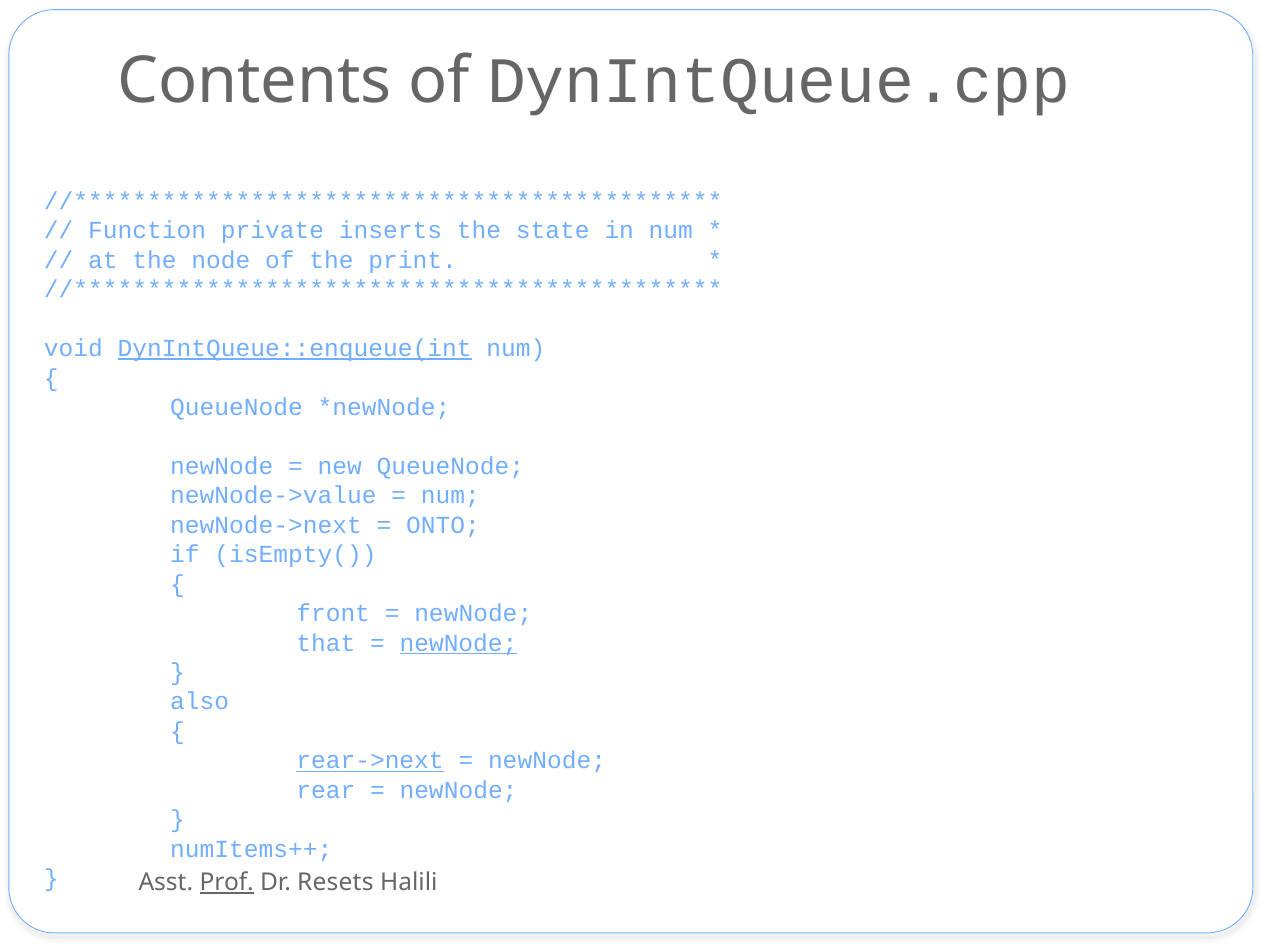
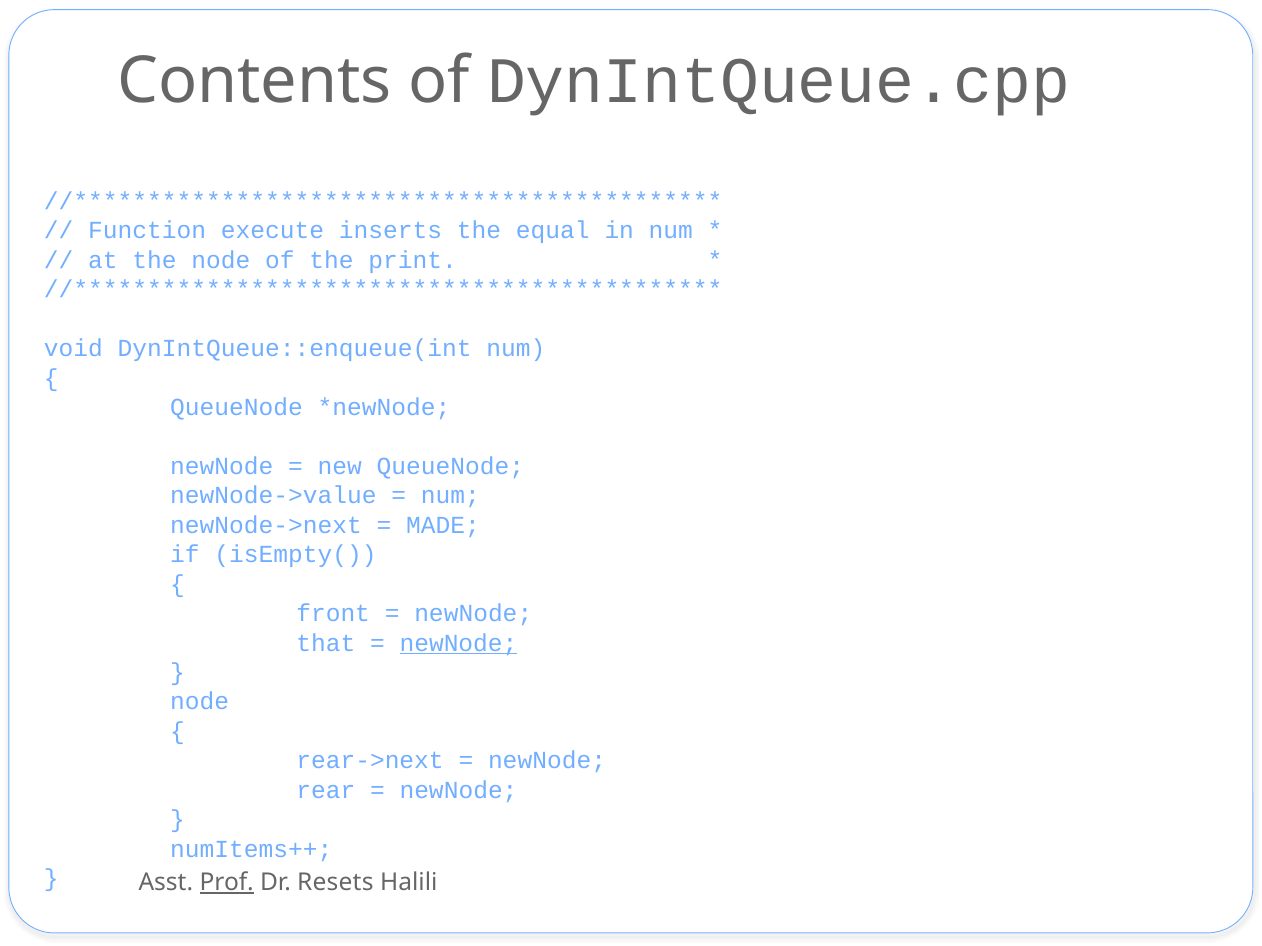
private: private -> execute (272, 231)
state: state -> equal (553, 231)
DynIntQueue::enqueue(int underline: present -> none (295, 349)
ONTO: ONTO -> MADE (443, 525)
also: also -> node (200, 702)
rear->next underline: present -> none (370, 761)
